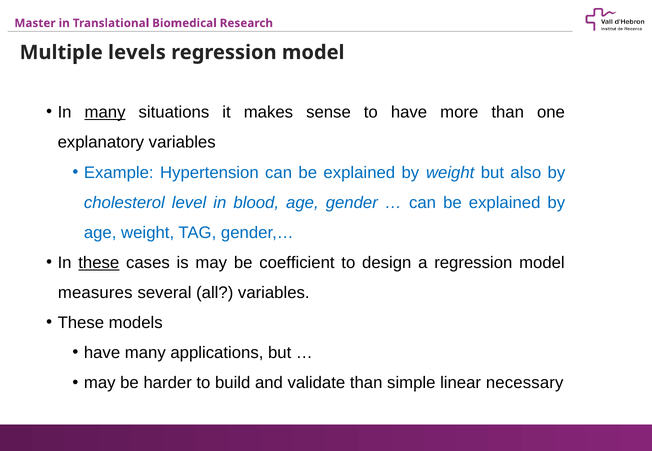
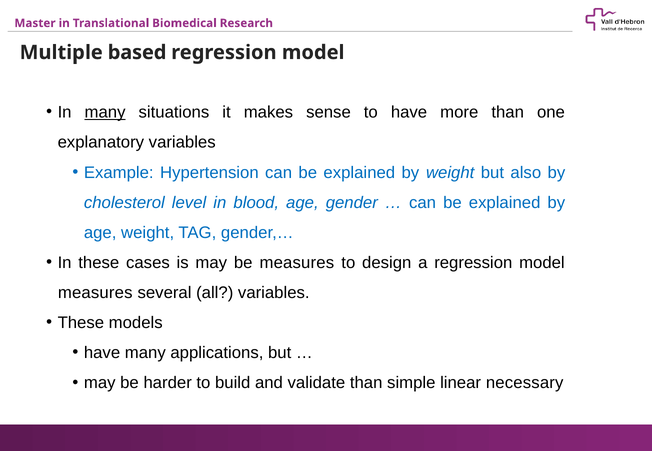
levels: levels -> based (137, 52)
these underline: present -> none (99, 263)
be coefficient: coefficient -> measures (297, 263)
